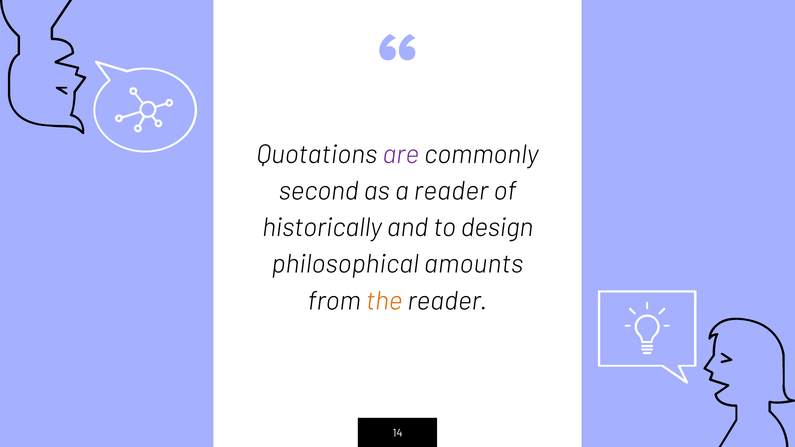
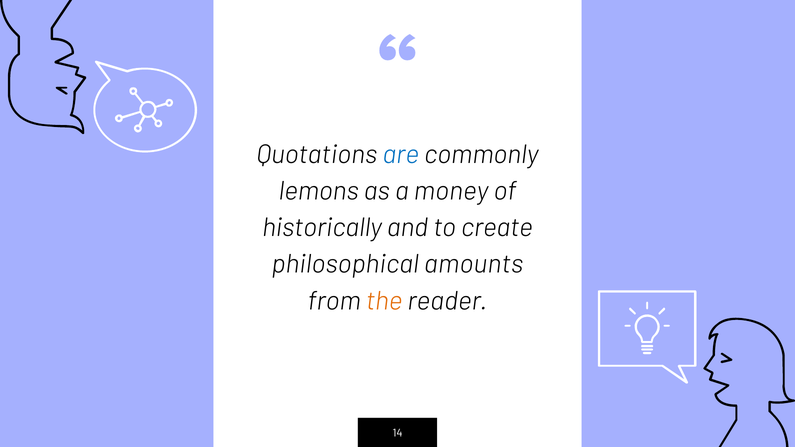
are colour: purple -> blue (401, 155)
second: second -> lemons (319, 191)
a reader: reader -> money (451, 191)
design: design -> create (497, 228)
